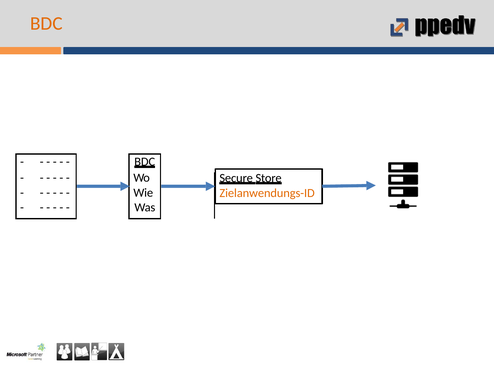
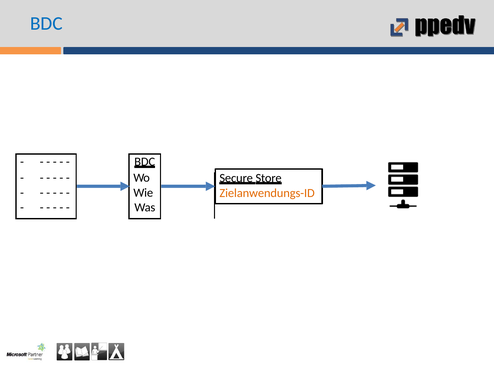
BDC colour: orange -> blue (46, 24)
